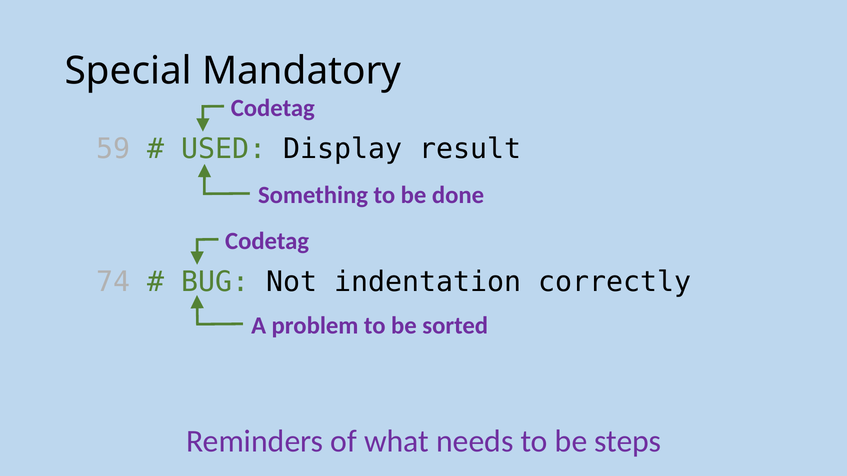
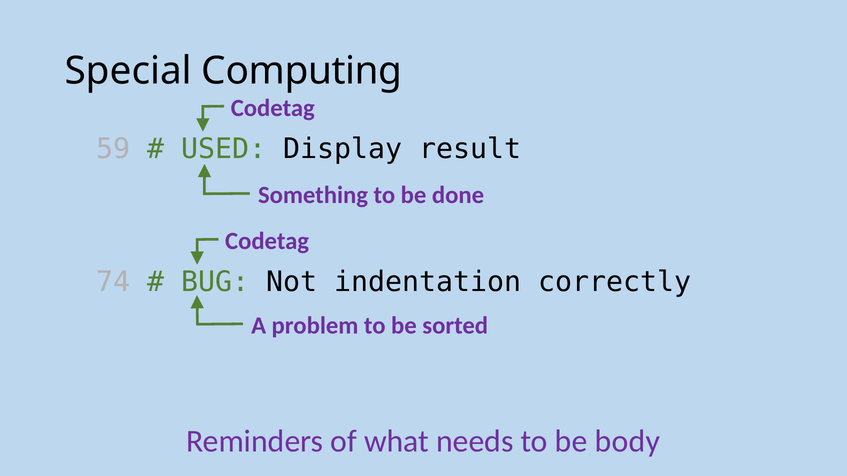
Mandatory: Mandatory -> Computing (302, 71)
steps: steps -> body (627, 442)
